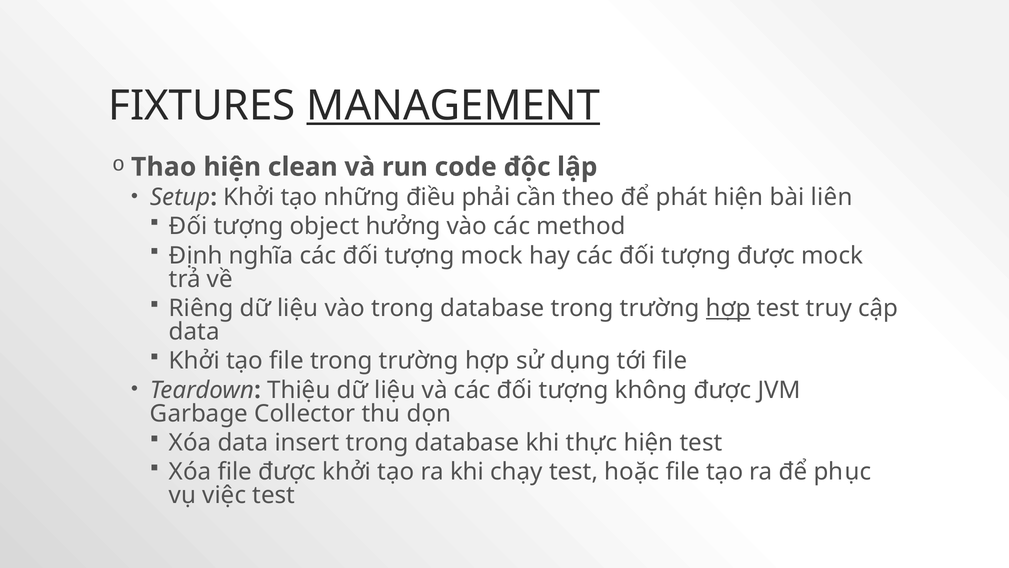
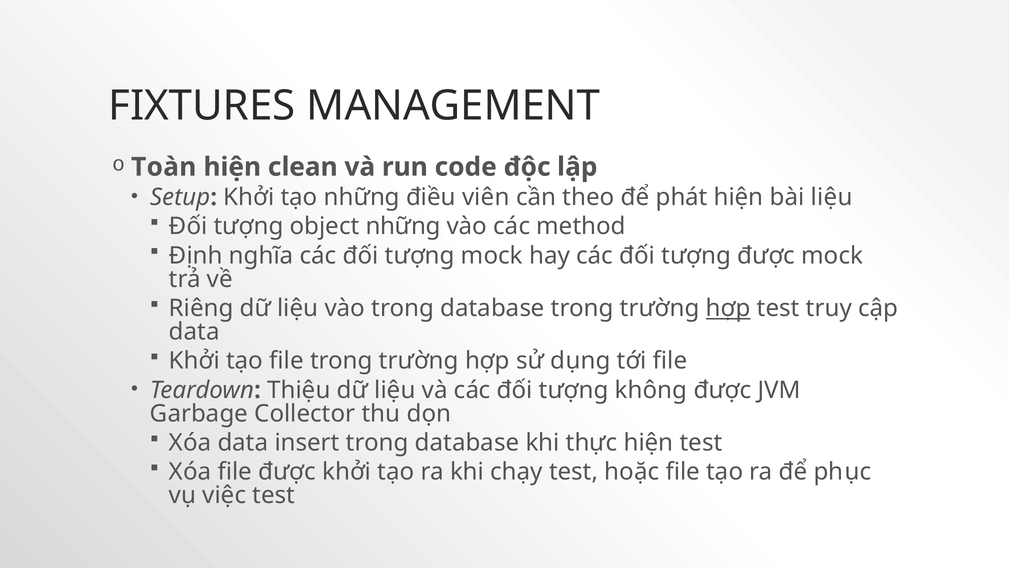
MANAGEMENT underline: present -> none (453, 106)
Thao: Thao -> Toàn (164, 167)
phải: phải -> viên (486, 197)
bài liên: liên -> liệu (832, 197)
object hưởng: hưởng -> những (403, 226)
